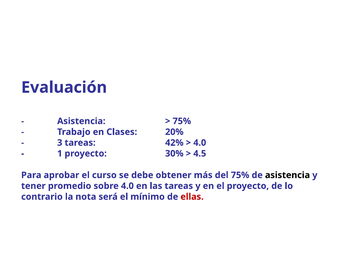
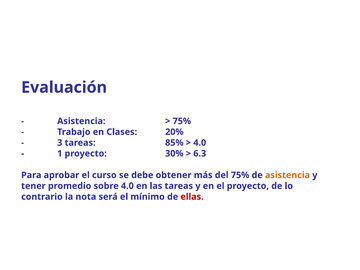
42%: 42% -> 85% (174, 143)
4.5: 4.5 -> 6.3 (200, 154)
asistencia colour: black -> orange (287, 175)
